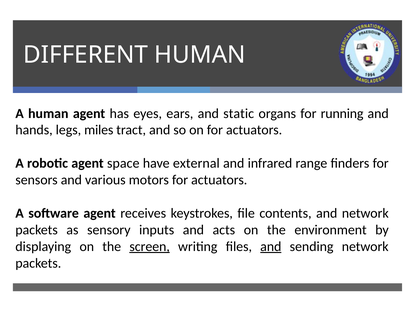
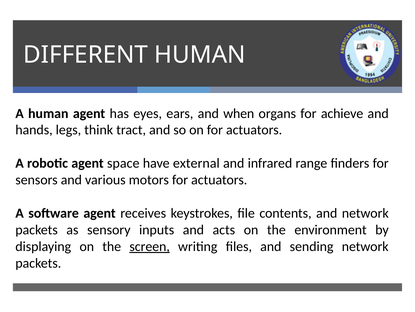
static: static -> when (239, 113)
running: running -> achieve (342, 113)
miles: miles -> think (99, 130)
and underline: present -> none (271, 246)
